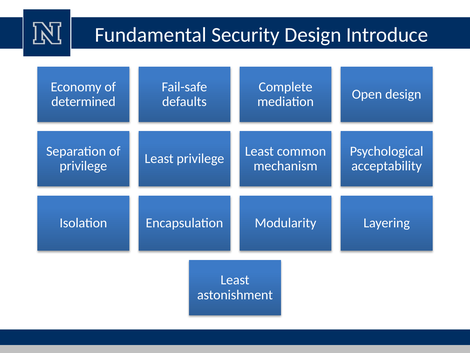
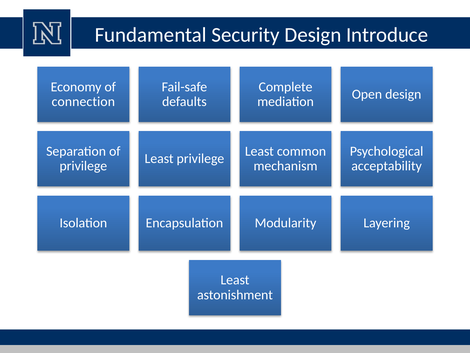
determined: determined -> connection (83, 102)
